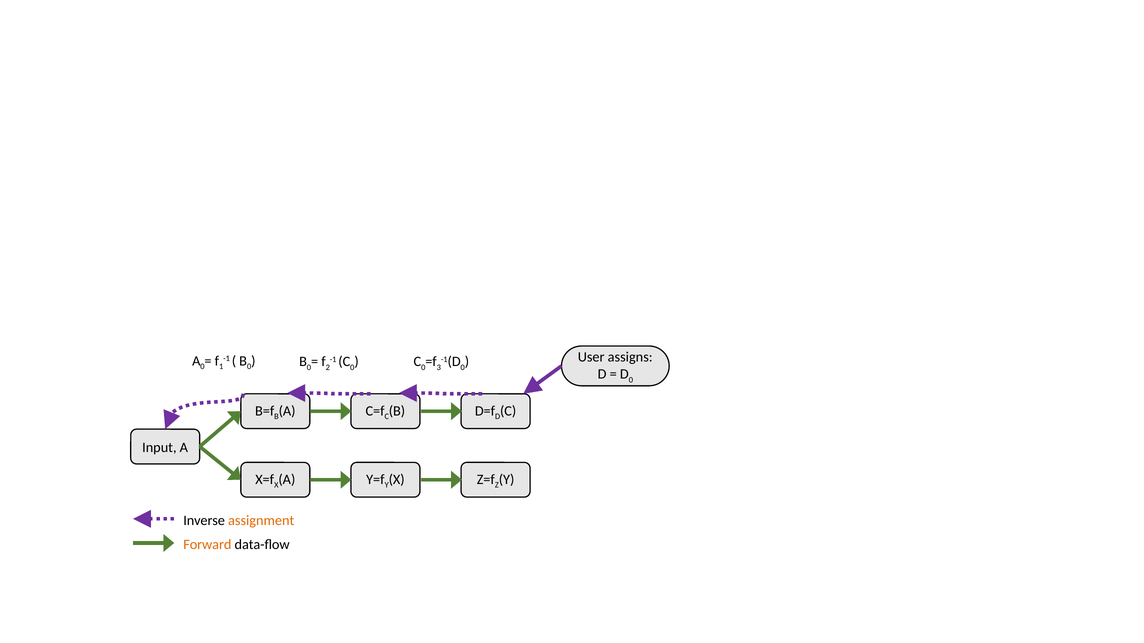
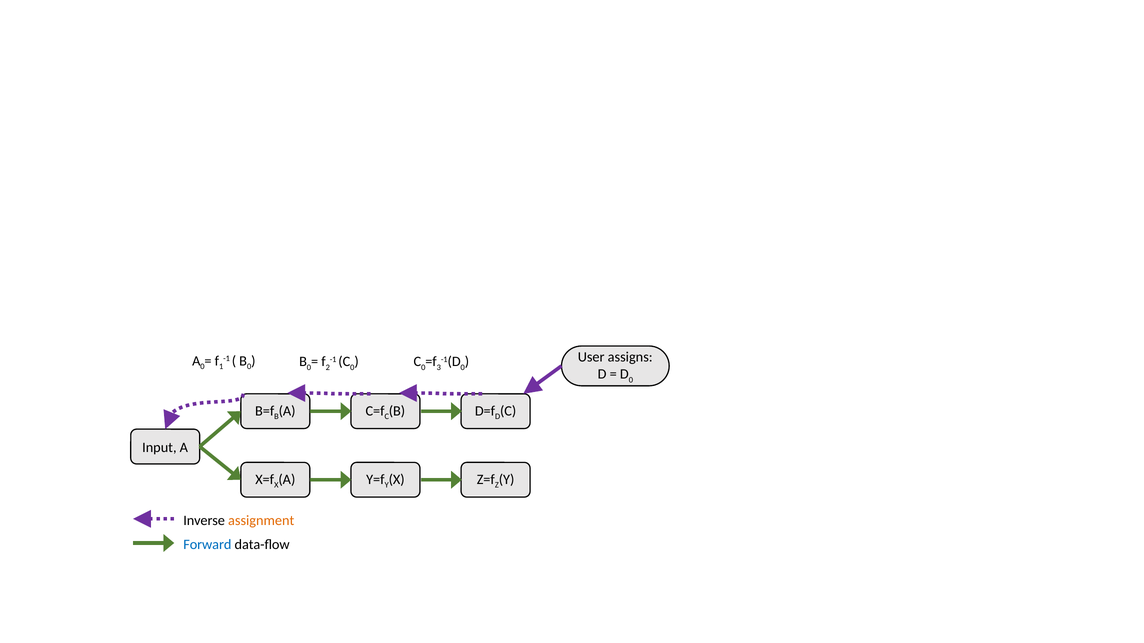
Forward colour: orange -> blue (207, 545)
